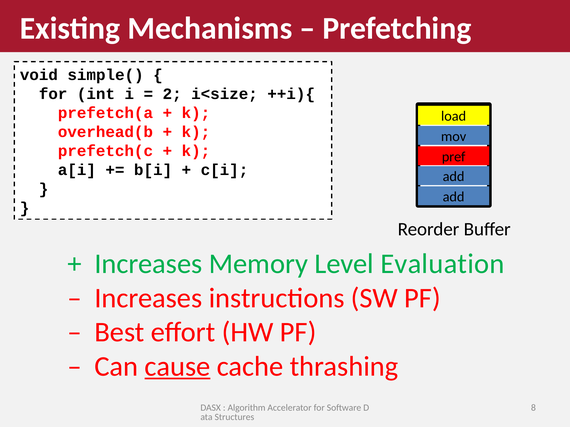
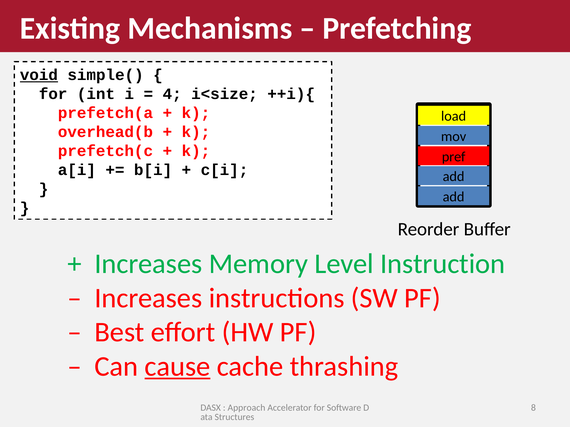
void underline: none -> present (39, 75)
2: 2 -> 4 (172, 94)
Evaluation: Evaluation -> Instruction (443, 264)
Algorithm: Algorithm -> Approach (246, 408)
